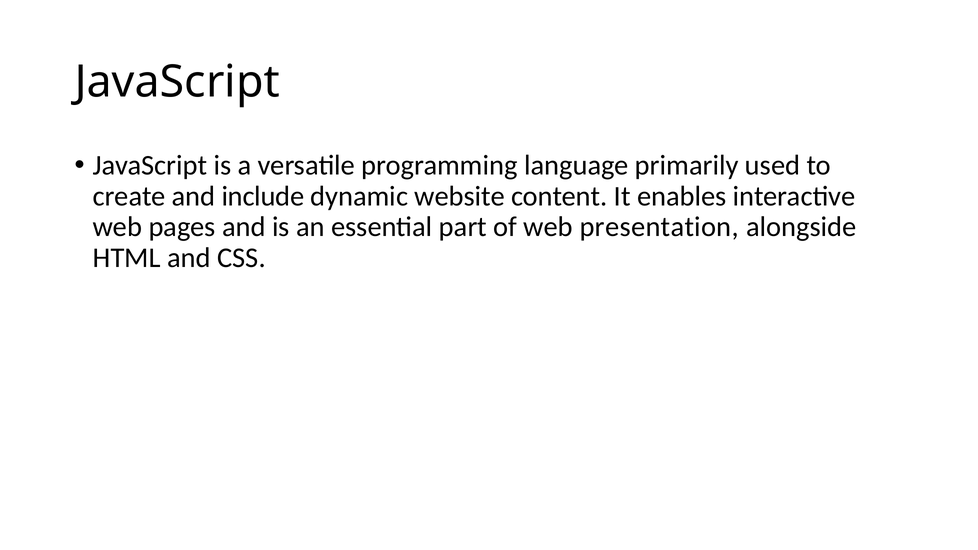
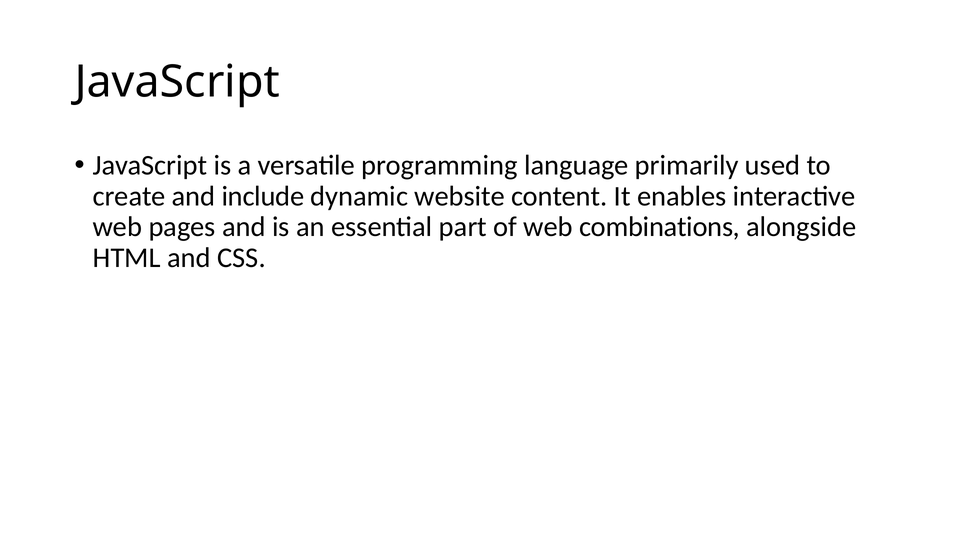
presentation: presentation -> combinations (660, 227)
